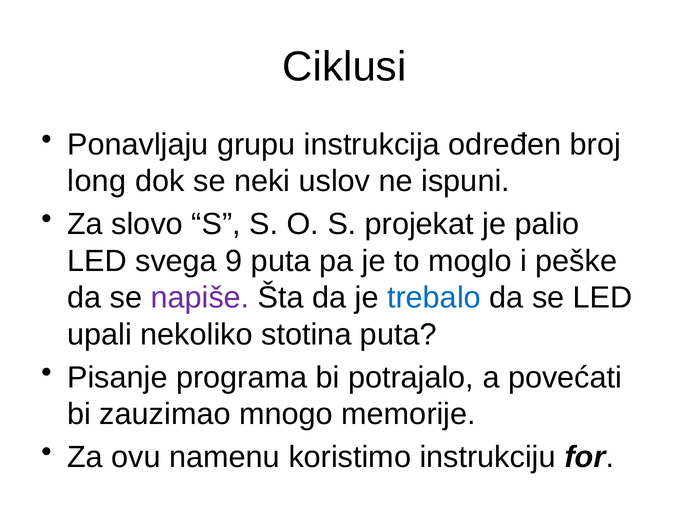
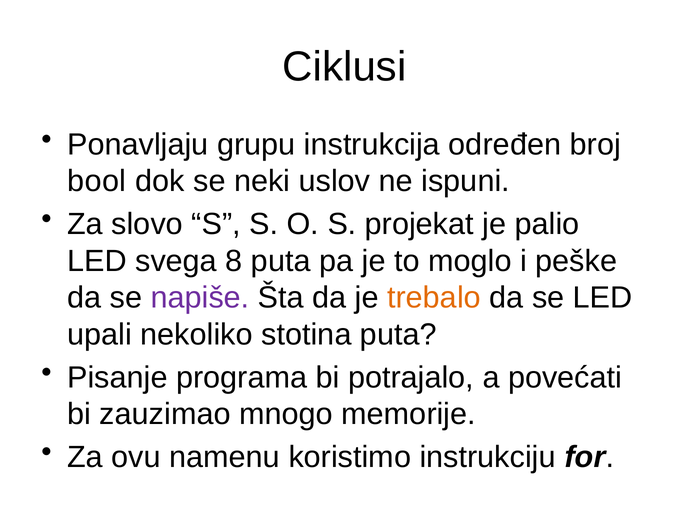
long: long -> bool (97, 181)
9: 9 -> 8 (234, 261)
trebalo colour: blue -> orange (434, 298)
